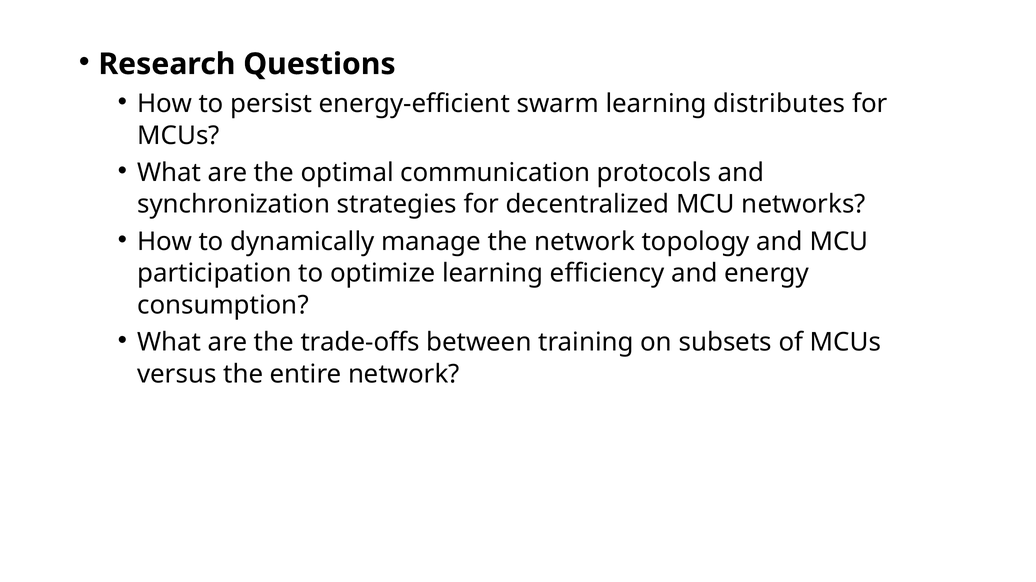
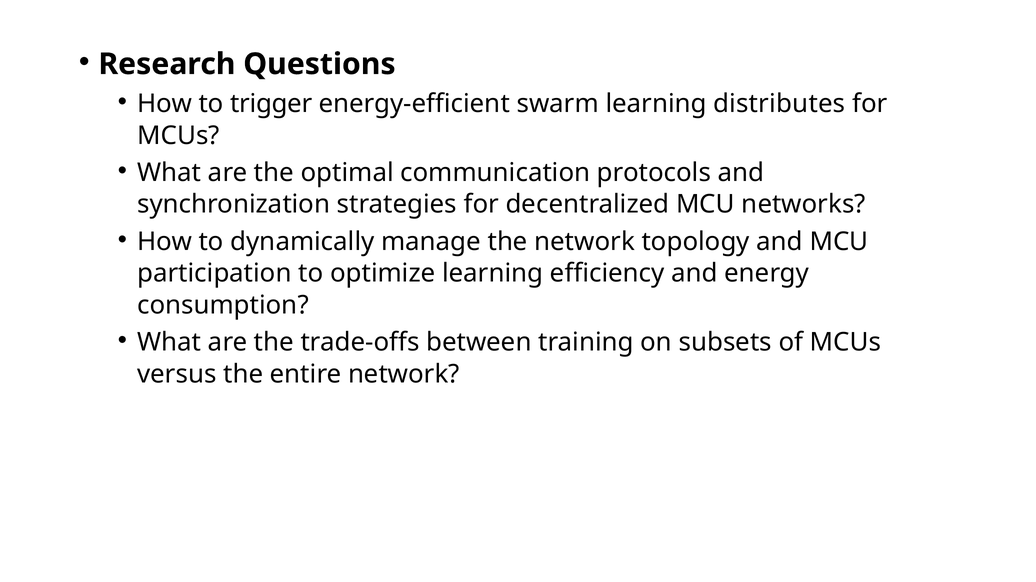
persist: persist -> trigger (271, 104)
